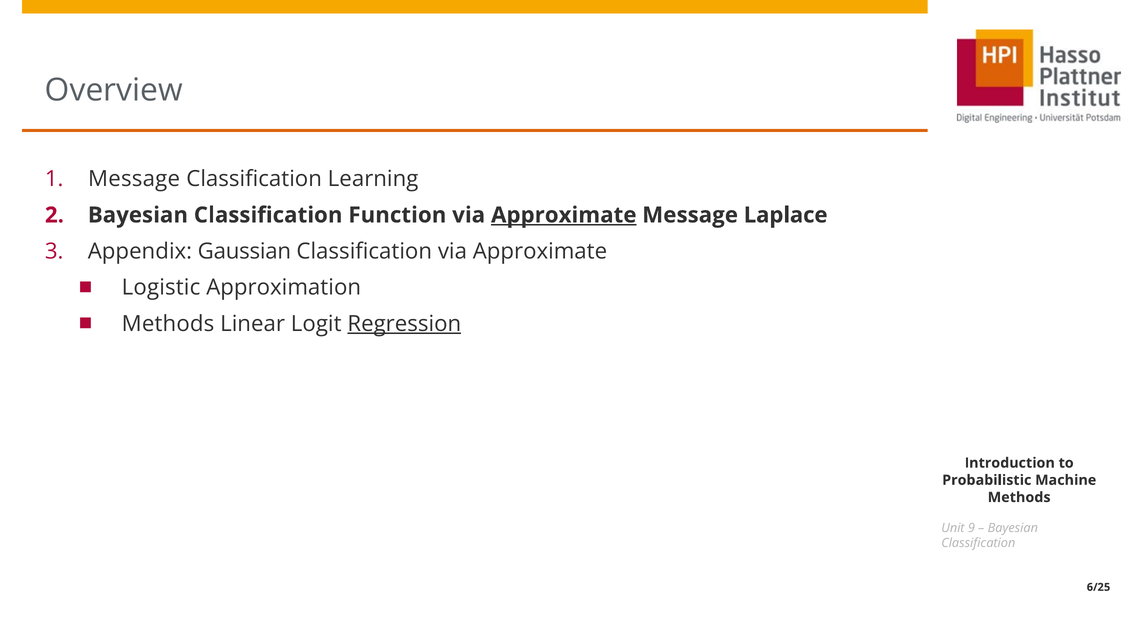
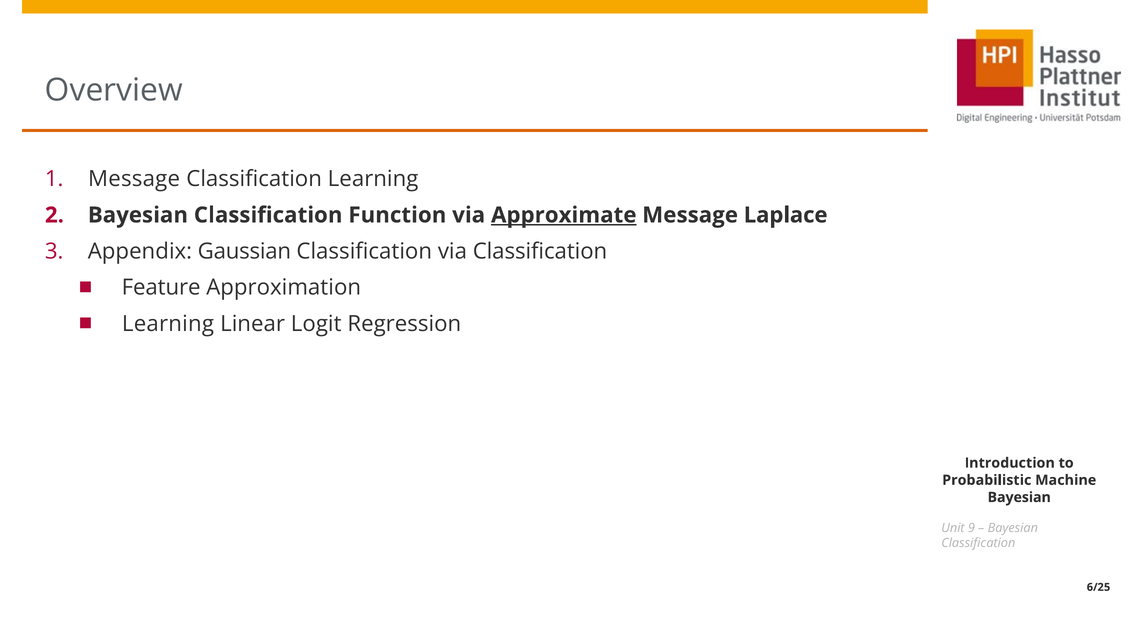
Classification via Approximate: Approximate -> Classification (540, 252)
Logistic: Logistic -> Feature (161, 288)
Methods: Methods -> Learning (168, 324)
Regression underline: present -> none (404, 324)
Methods: Methods -> Bayesian (1019, 498)
